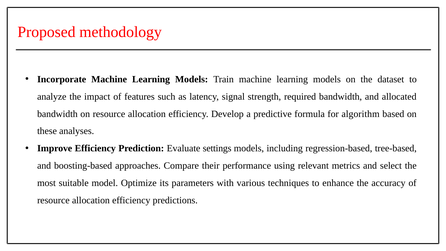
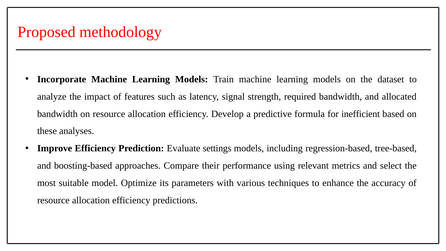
algorithm: algorithm -> inefficient (361, 114)
